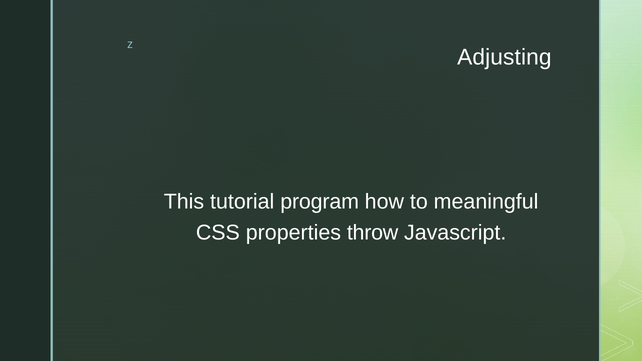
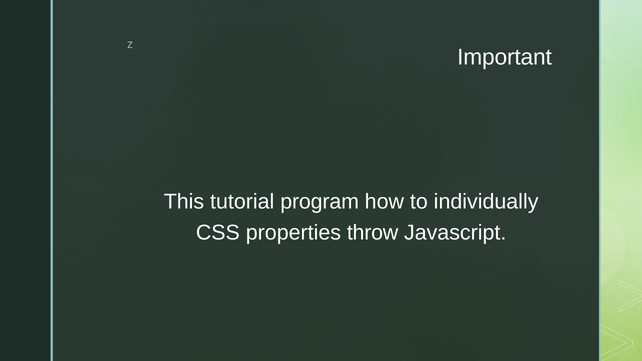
Adjusting: Adjusting -> Important (505, 57)
meaningful: meaningful -> individually (486, 202)
